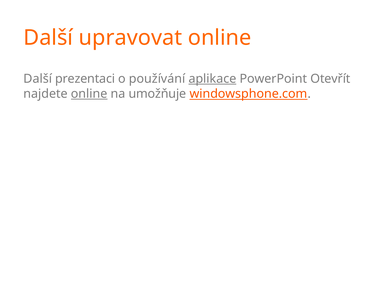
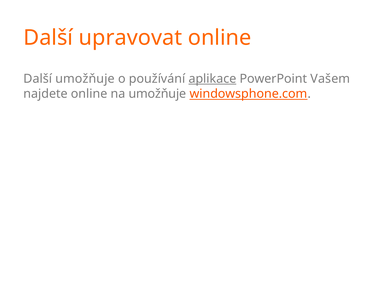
Další prezentaci: prezentaci -> umožňuje (85, 79)
Otevřít: Otevřít -> Vašem (330, 79)
online underline: present -> none (89, 94)
